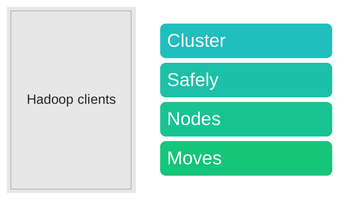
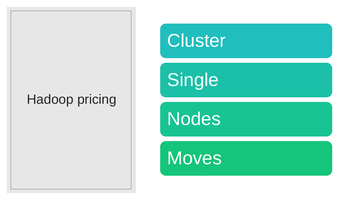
Safely: Safely -> Single (193, 80)
clients: clients -> pricing (97, 100)
